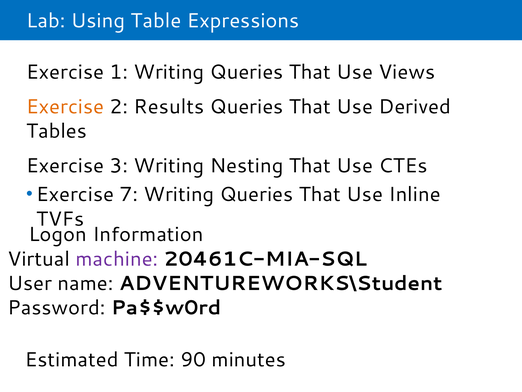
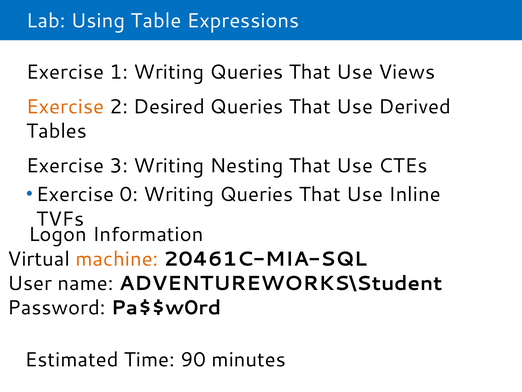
Results: Results -> Desired (169, 107)
7: 7 -> 0 (129, 194)
machine colour: purple -> orange (117, 259)
